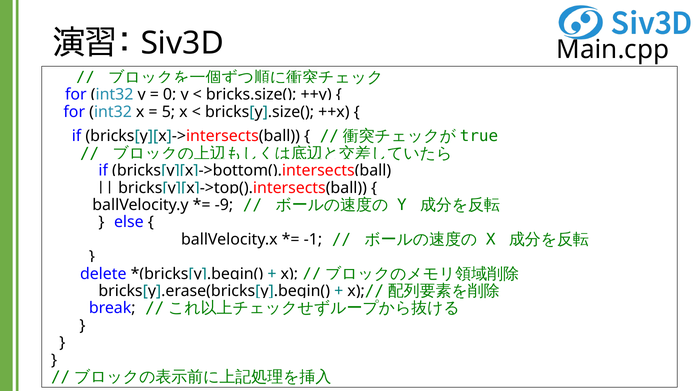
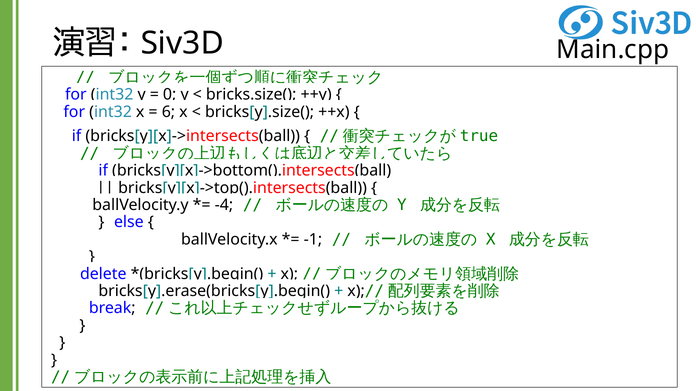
5: 5 -> 6 (168, 112)
-9: -9 -> -4 (224, 205)
